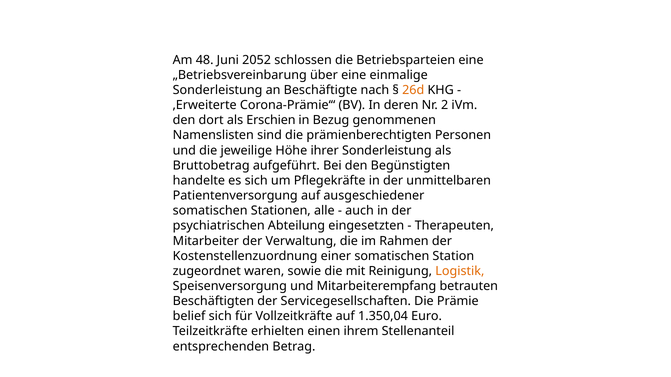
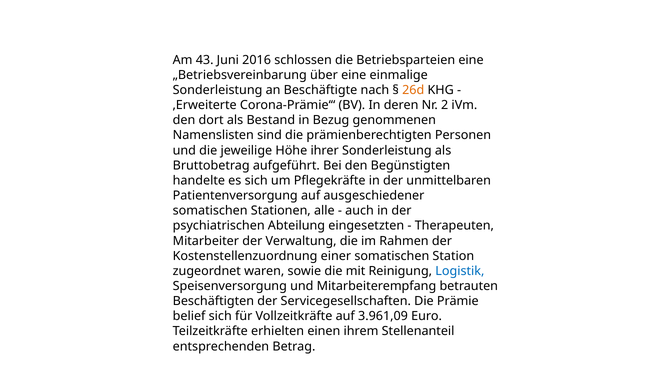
48: 48 -> 43 (205, 60)
2052: 2052 -> 2016 (257, 60)
Erschien: Erschien -> Bestand (271, 120)
Logistik colour: orange -> blue (460, 271)
1.350,04: 1.350,04 -> 3.961,09 (383, 317)
